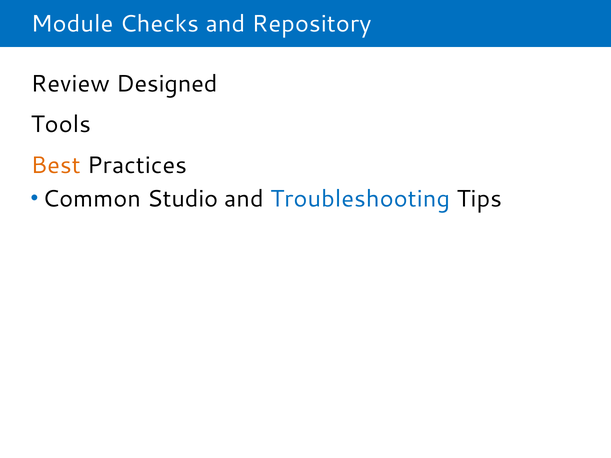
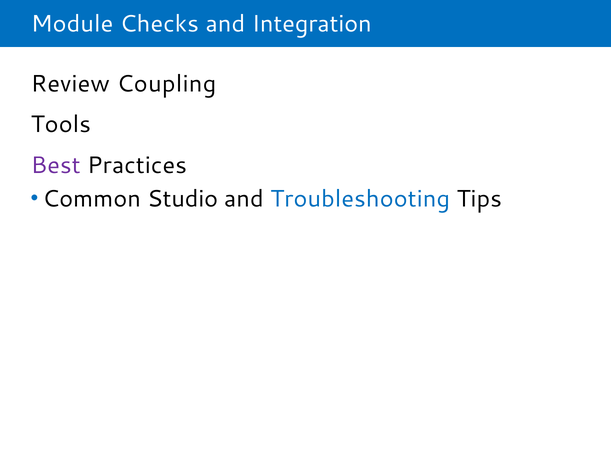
Repository: Repository -> Integration (312, 24)
Designed: Designed -> Coupling (167, 84)
Best colour: orange -> purple (56, 165)
